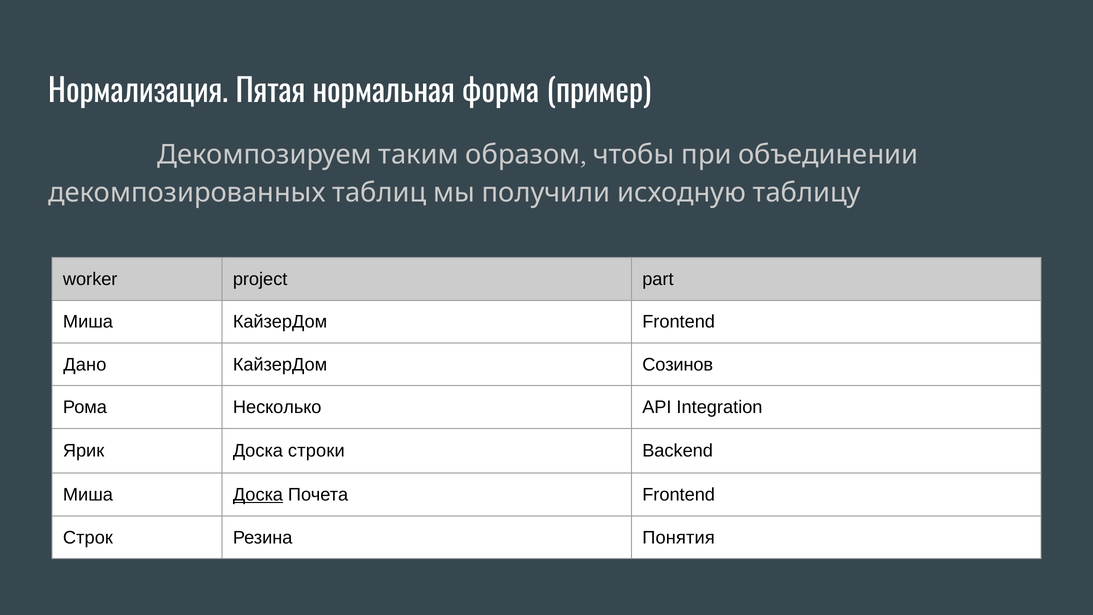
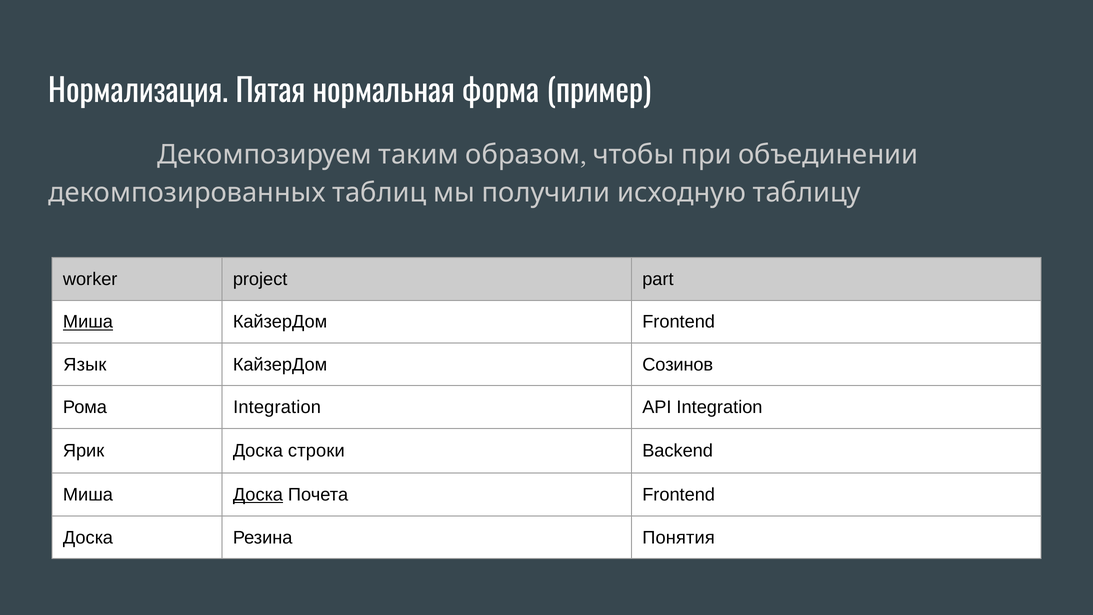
Миша underline: none -> present (88, 322)
Дано: Дано -> Язык (85, 365)
Рома Несколько: Несколько -> Integration (277, 407)
Строк: Строк -> Доска (88, 537)
